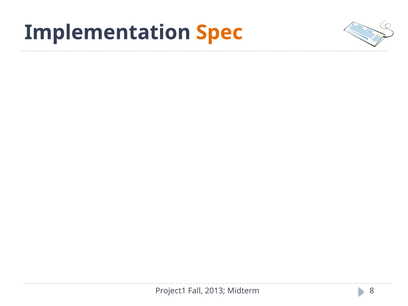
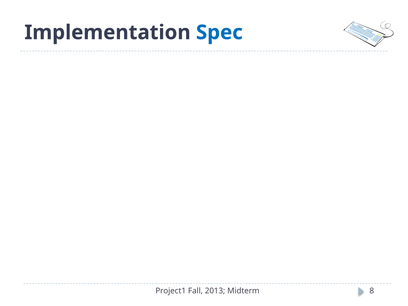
Spec colour: orange -> blue (219, 32)
